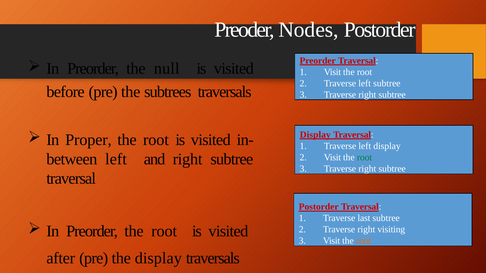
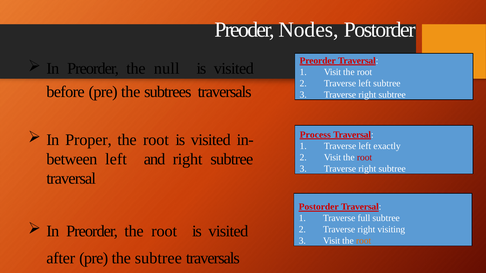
Display: Display -> Process (315, 135)
left display: display -> exactly (387, 146)
root colour: green -> red (365, 158)
last: last -> full (364, 218)
the display: display -> subtree (158, 259)
